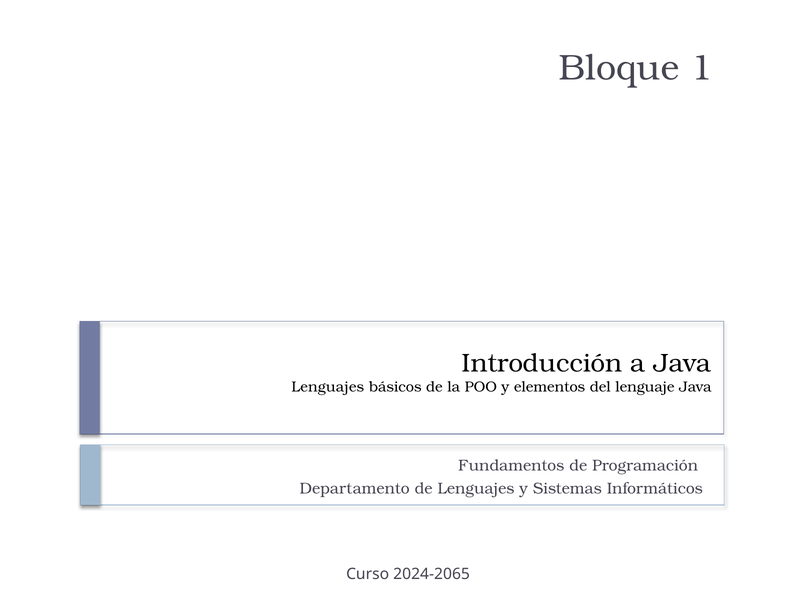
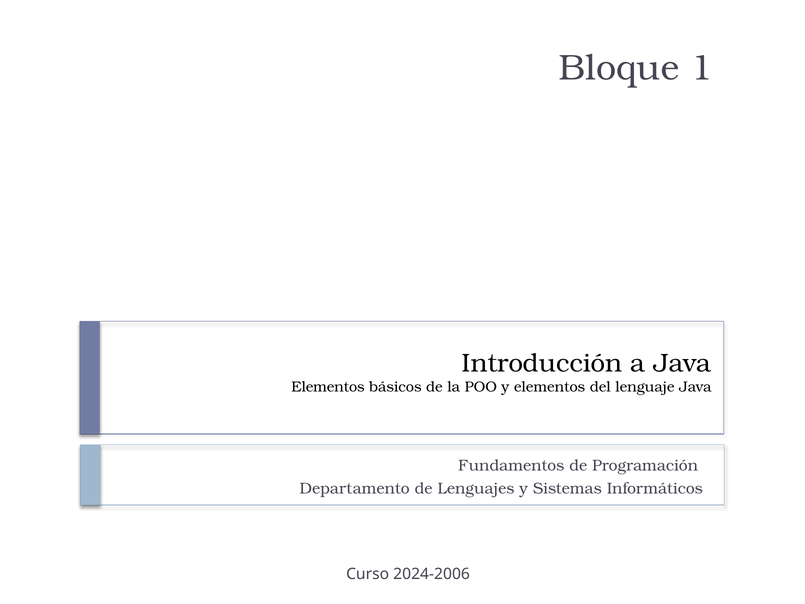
Lenguajes: Lenguajes -> Elementos (328, 387)
2024-2065: 2024-2065 -> 2024-2006 (432, 574)
